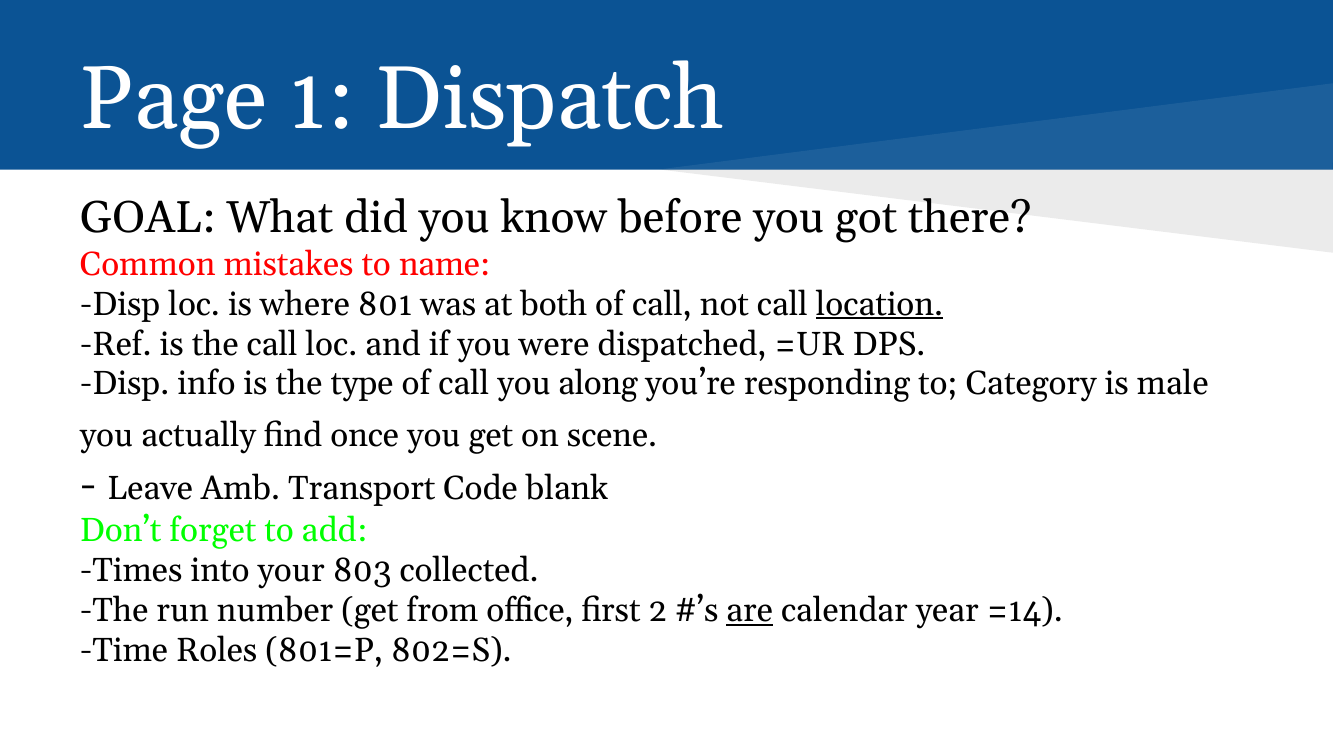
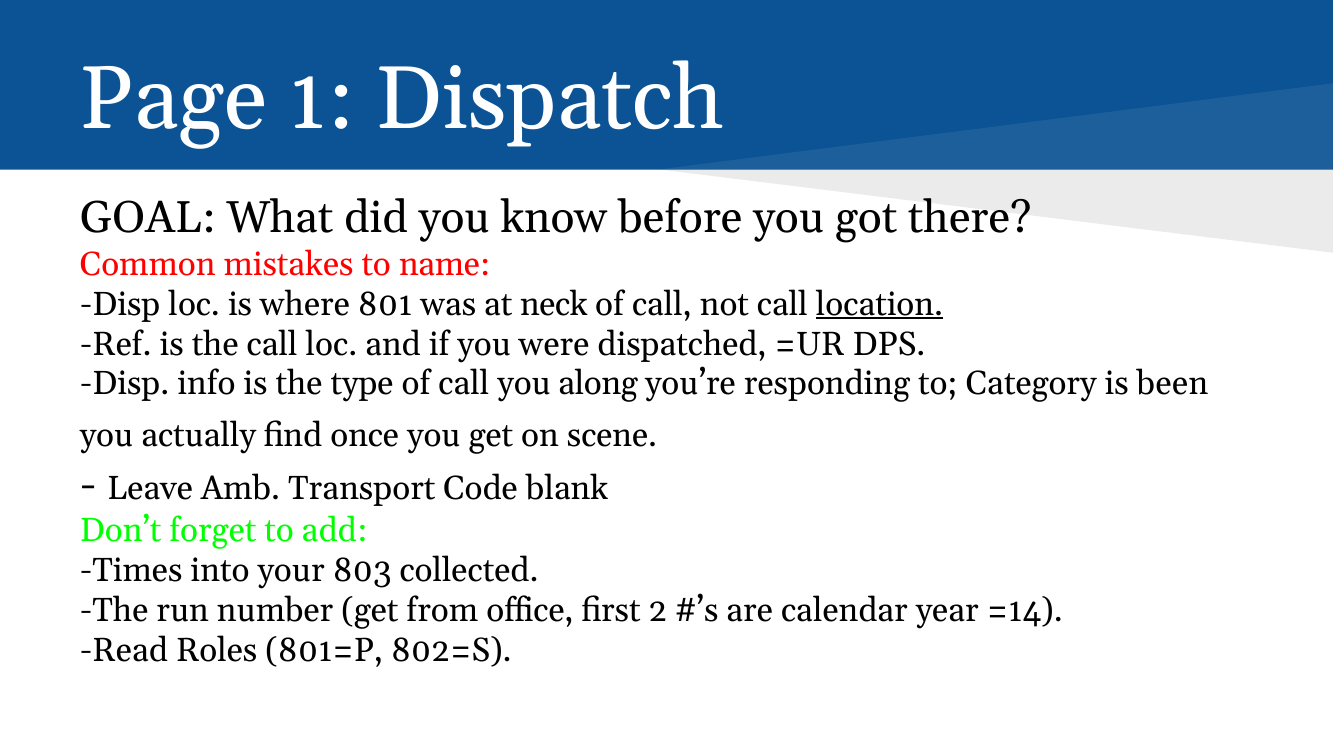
both: both -> neck (554, 304)
male: male -> been (1173, 384)
are underline: present -> none (750, 611)
Time: Time -> Read (124, 651)
